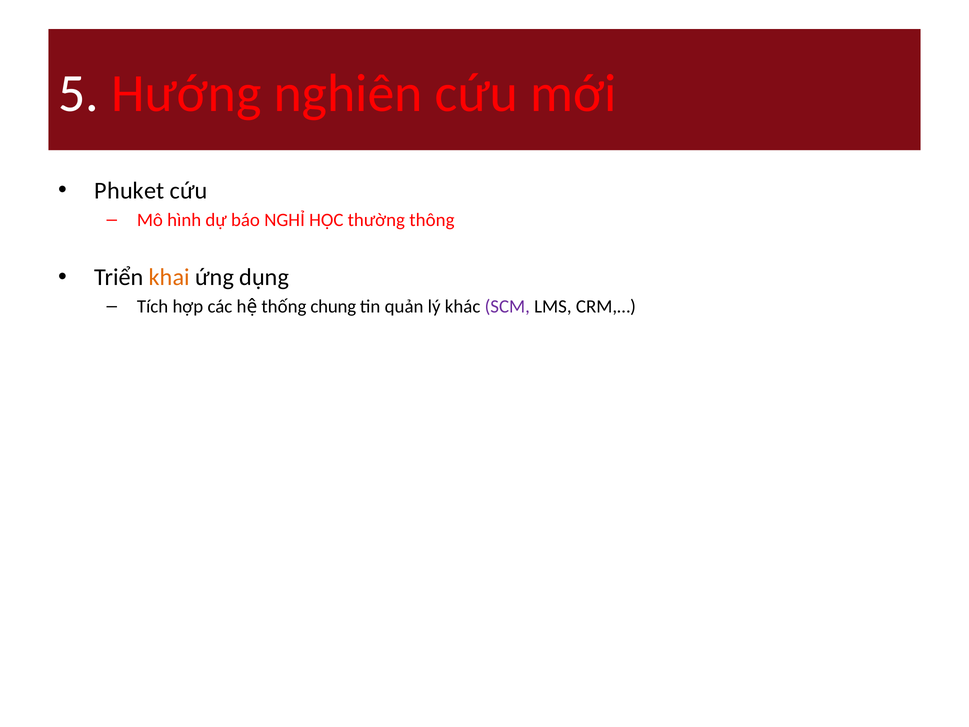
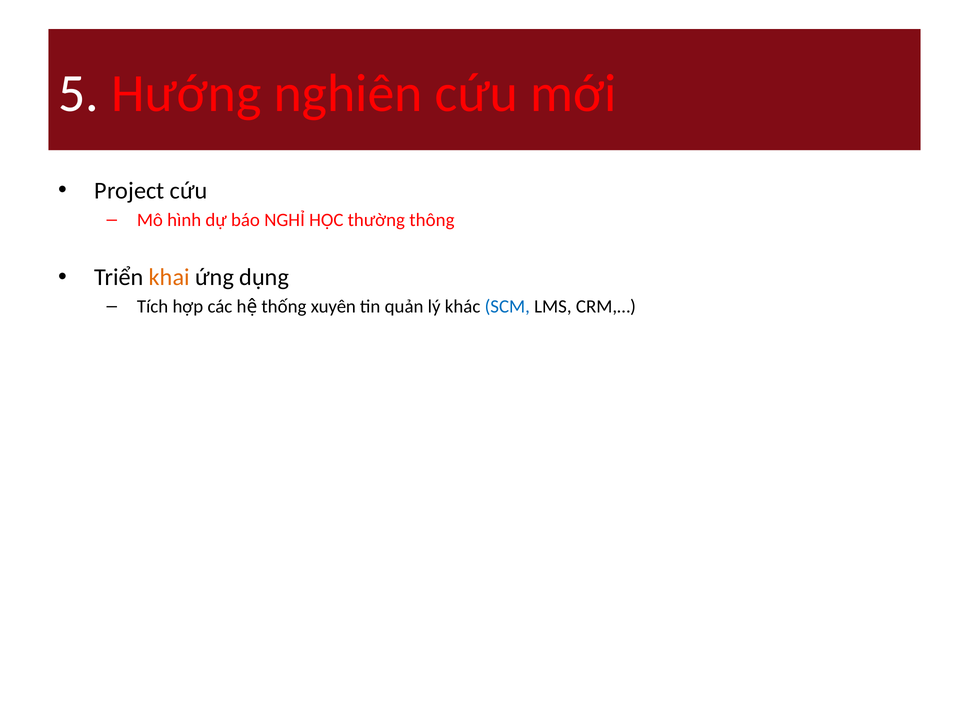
Phuket: Phuket -> Project (129, 191)
chung: chung -> xuyên (333, 307)
SCM colour: purple -> blue (507, 307)
